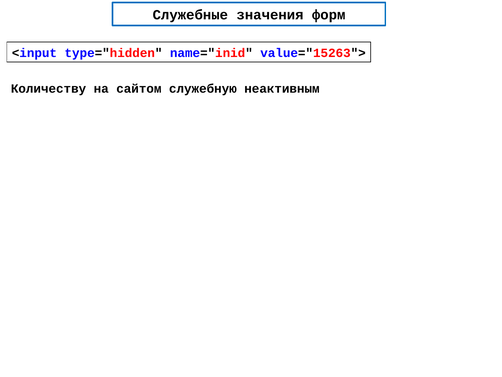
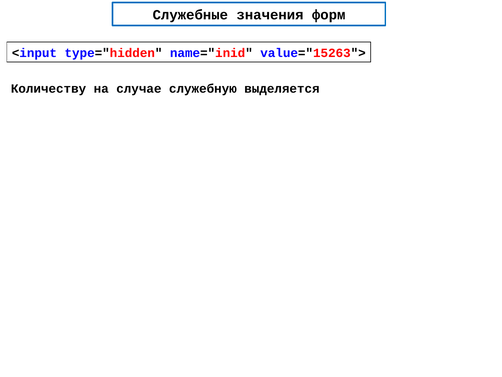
сайтом: сайтом -> случае (139, 88)
неактивным: неактивным -> выделяется (282, 88)
